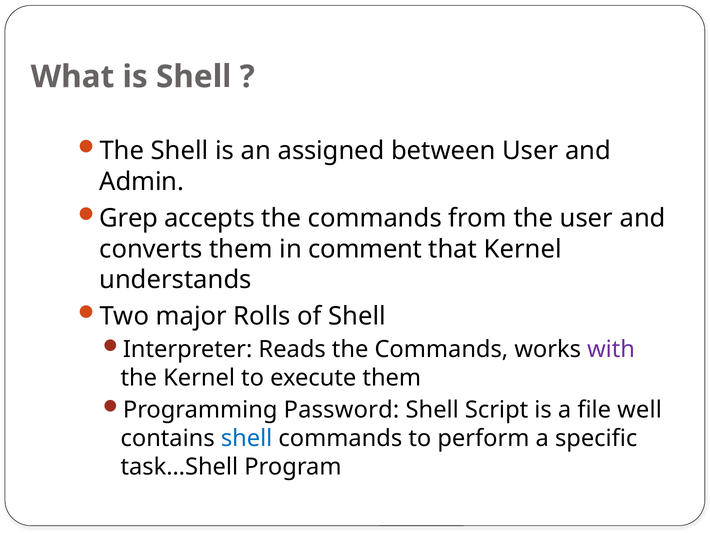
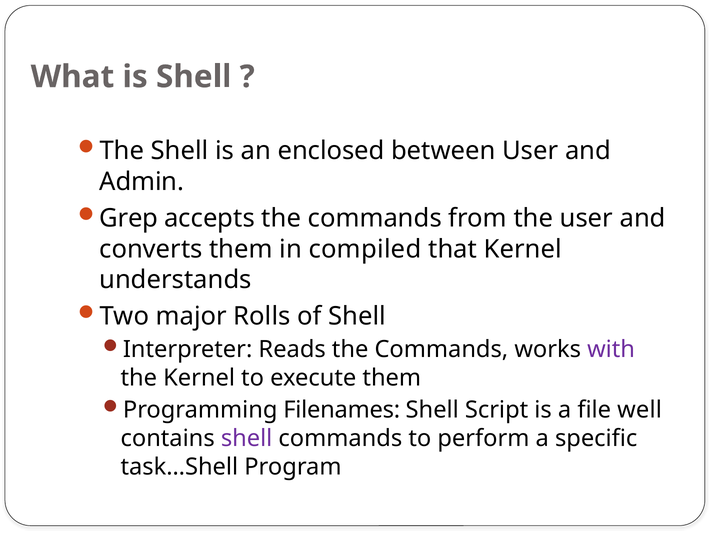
assigned: assigned -> enclosed (331, 151)
comment: comment -> compiled (365, 249)
Password: Password -> Filenames (342, 410)
shell colour: blue -> purple (247, 438)
